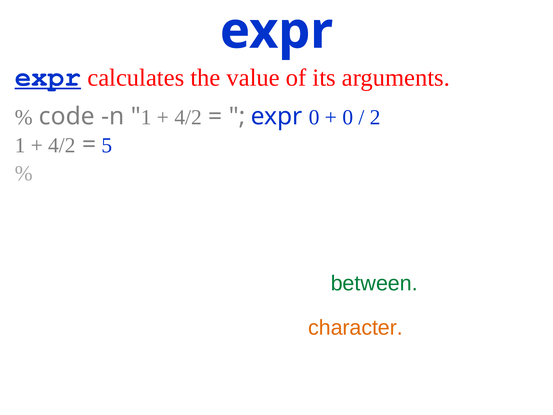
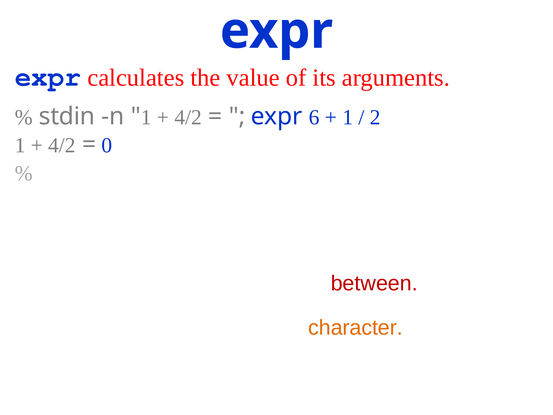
expr underline: present -> none (48, 77)
code: code -> stdin (67, 116)
expr 0: 0 -> 6 (314, 117)
0: 0 -> 1 (348, 117)
5: 5 -> 0 (107, 145)
between colour: green -> red (374, 283)
